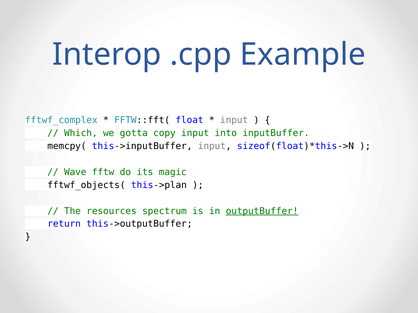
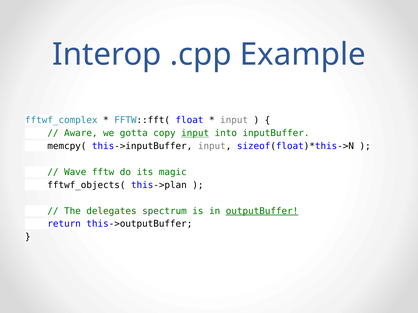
Which: Which -> Aware (81, 133)
input underline: none -> present (195, 133)
resources: resources -> delegates (111, 211)
